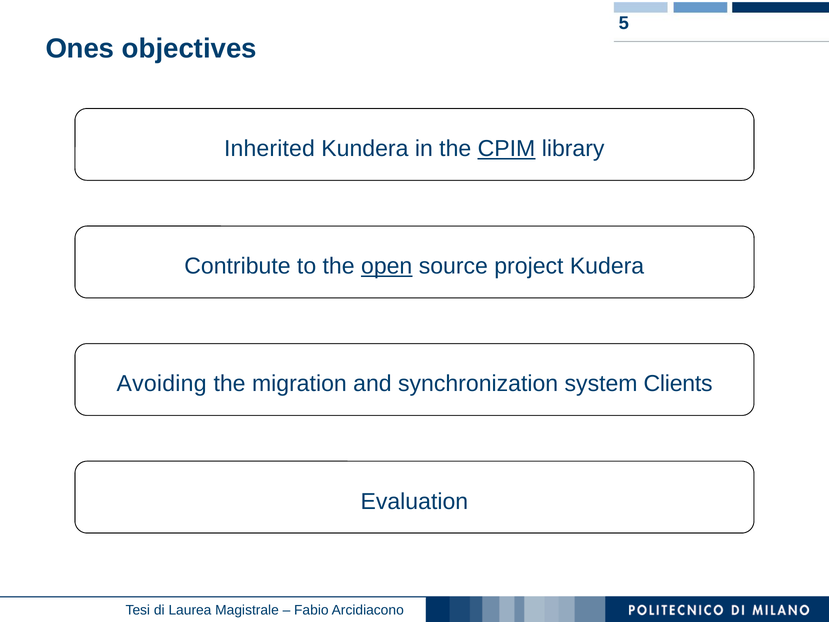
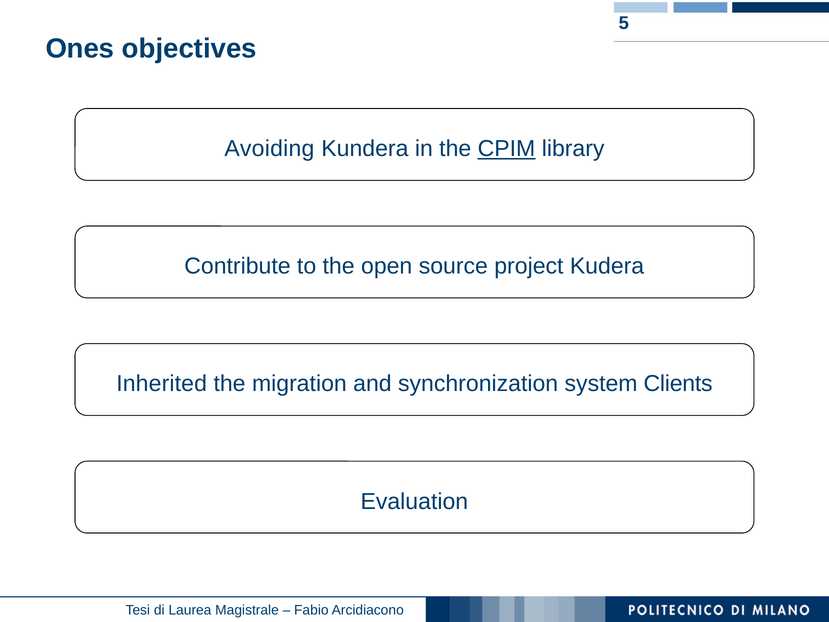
Inherited: Inherited -> Avoiding (269, 149)
open underline: present -> none (387, 266)
Avoiding: Avoiding -> Inherited (162, 384)
